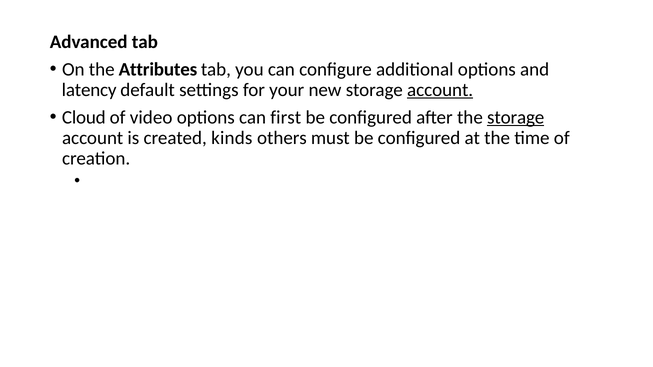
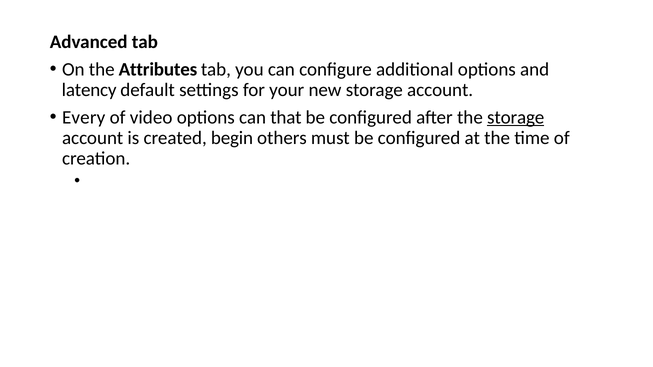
account underline: present -> none (440, 90)
Cloud: Cloud -> Every (84, 117)
first: first -> that (286, 117)
kinds: kinds -> begin (232, 138)
